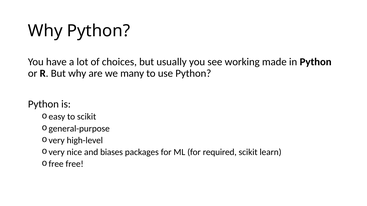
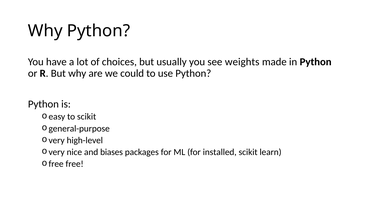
working: working -> weights (242, 62)
many: many -> could (132, 74)
required: required -> installed (220, 152)
